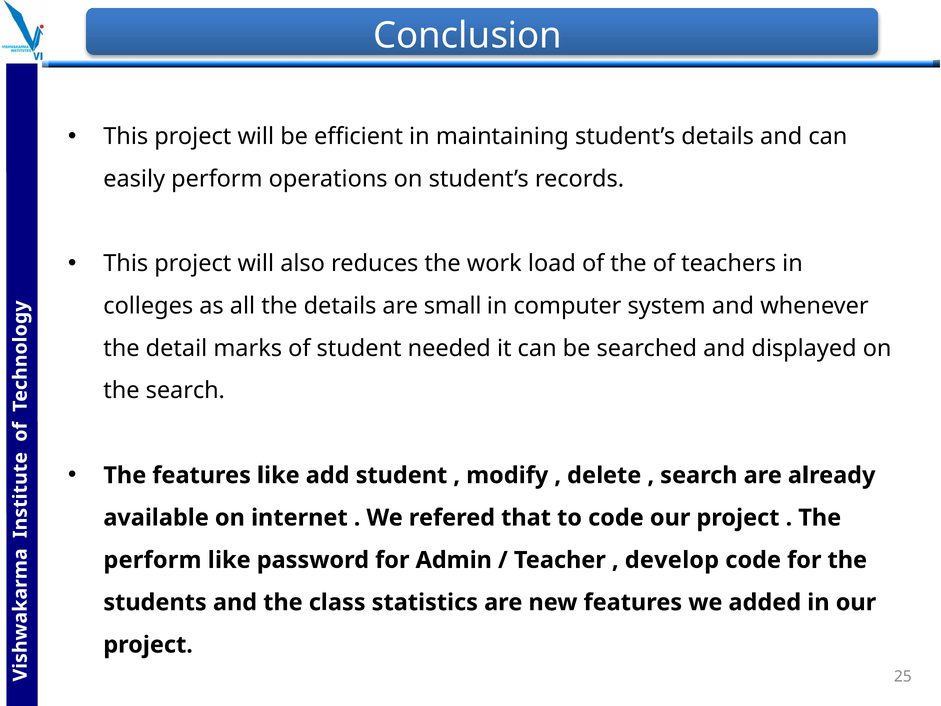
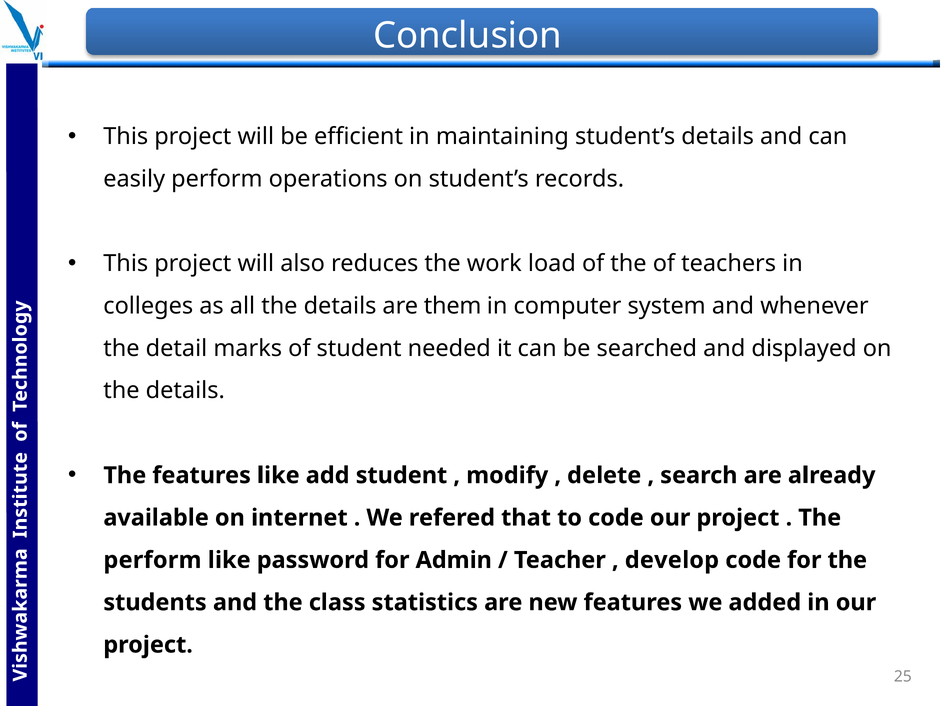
small: small -> them (453, 306)
search: search -> details (185, 391)
